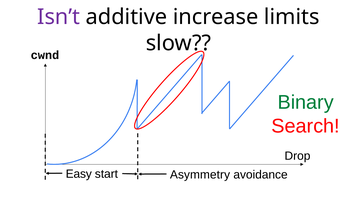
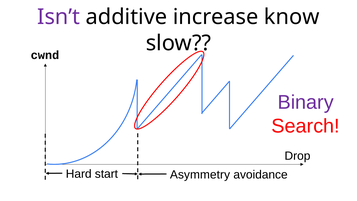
limits: limits -> know (292, 17)
Binary colour: green -> purple (306, 102)
Easy: Easy -> Hard (79, 174)
